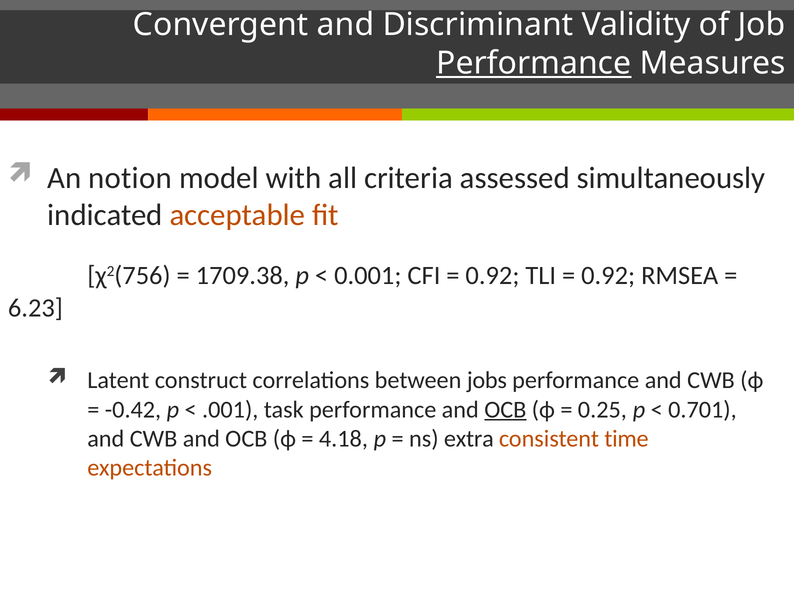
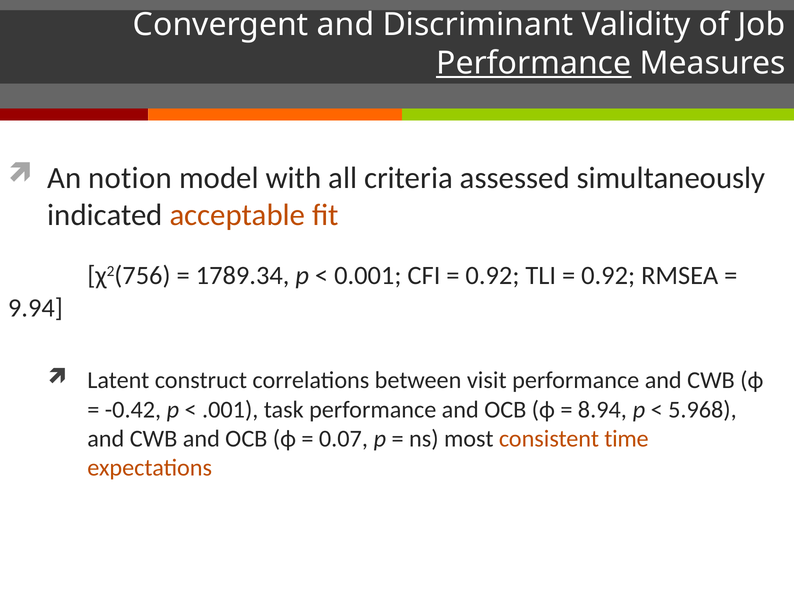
1709.38: 1709.38 -> 1789.34 (243, 276)
6.23: 6.23 -> 9.94 (35, 308)
jobs: jobs -> visit (487, 381)
OCB underline: present -> none (505, 410)
0.25: 0.25 -> 8.94 (602, 410)
0.701: 0.701 -> 5.968 (702, 410)
4.18: 4.18 -> 0.07 (343, 439)
extra: extra -> most (469, 439)
